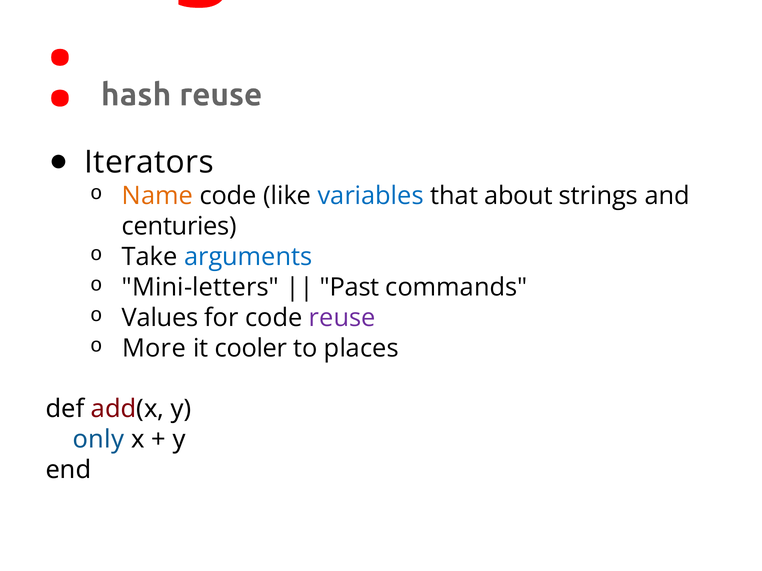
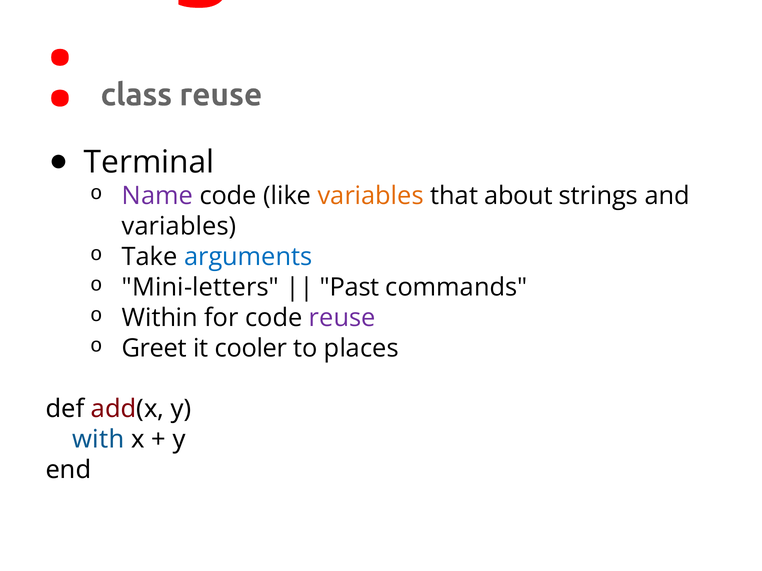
hash: hash -> class (136, 95)
Iterators: Iterators -> Terminal (149, 162)
Name colour: orange -> purple (157, 196)
variables colour: blue -> orange (371, 196)
centuries: centuries -> variables (179, 227)
Values: Values -> Within (160, 318)
More: More -> Greet (154, 348)
only: only -> with (98, 440)
